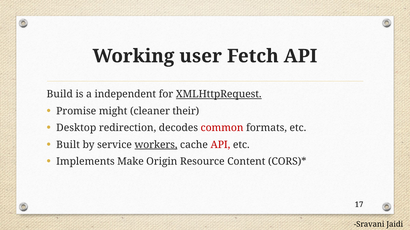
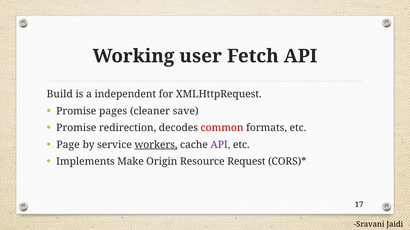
XMLHttpRequest underline: present -> none (219, 94)
might: might -> pages (113, 111)
their: their -> save (186, 111)
Desktop: Desktop -> Promise (76, 128)
Built: Built -> Page (68, 145)
API colour: red -> purple (220, 145)
Content: Content -> Request (246, 162)
